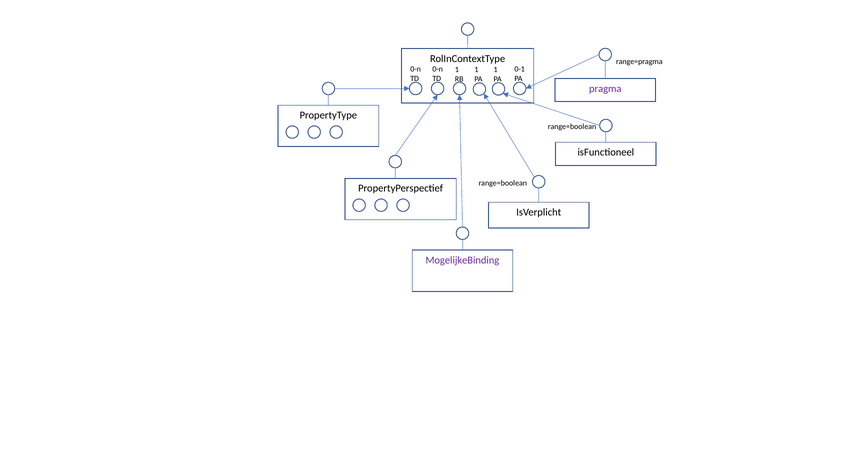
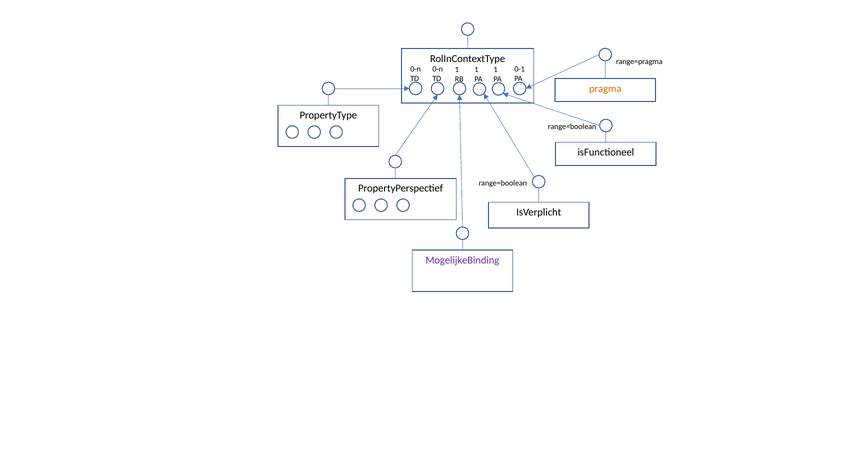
pragma colour: purple -> orange (605, 89)
